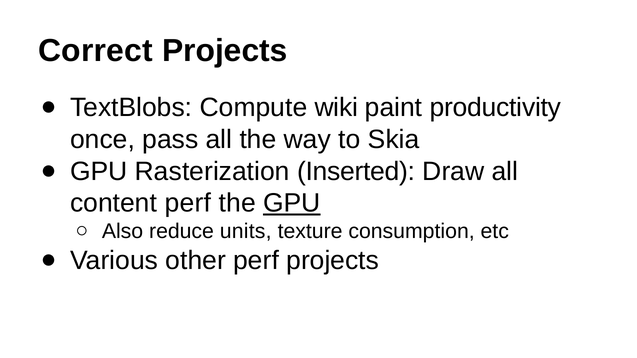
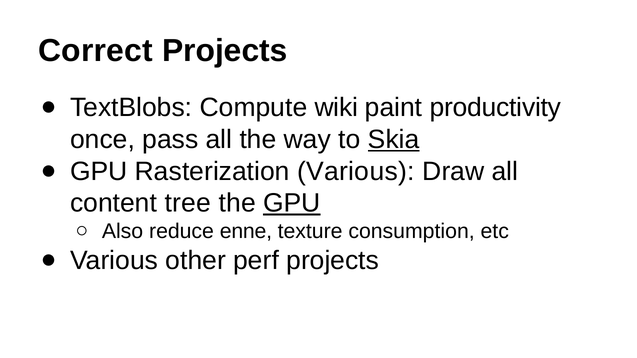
Skia underline: none -> present (394, 140)
Rasterization Inserted: Inserted -> Various (356, 171)
content perf: perf -> tree (188, 203)
units: units -> enne (246, 232)
